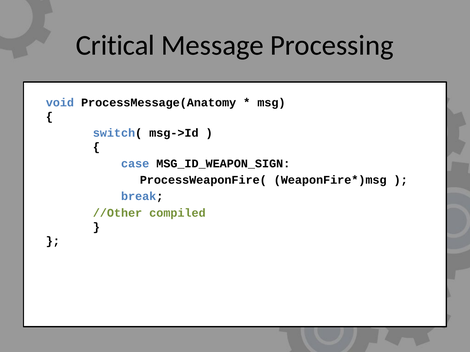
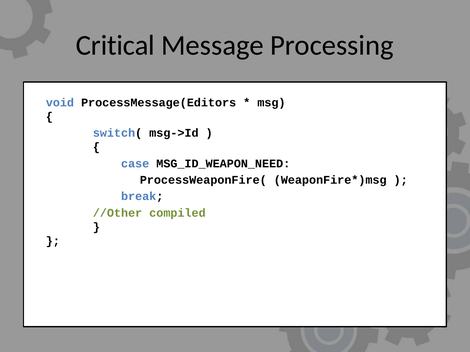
ProcessMessage(Anatomy: ProcessMessage(Anatomy -> ProcessMessage(Editors (159, 103)
MSG_ID_WEAPON_SIGN: MSG_ID_WEAPON_SIGN -> MSG_ID_WEAPON_NEED (223, 164)
